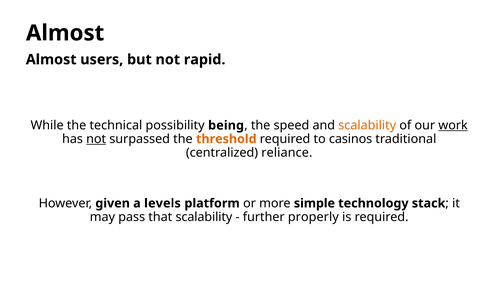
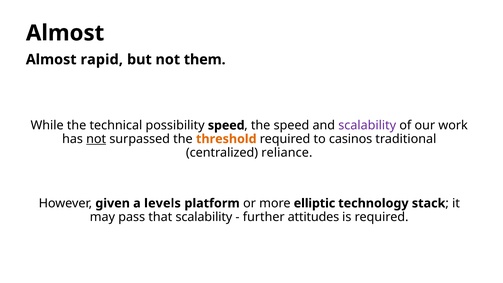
users: users -> rapid (102, 60)
rapid: rapid -> them (205, 60)
possibility being: being -> speed (226, 125)
scalability colour: orange -> purple (367, 125)
work underline: present -> none (453, 125)
simple: simple -> elliptic (314, 203)
properly: properly -> attitudes (313, 217)
